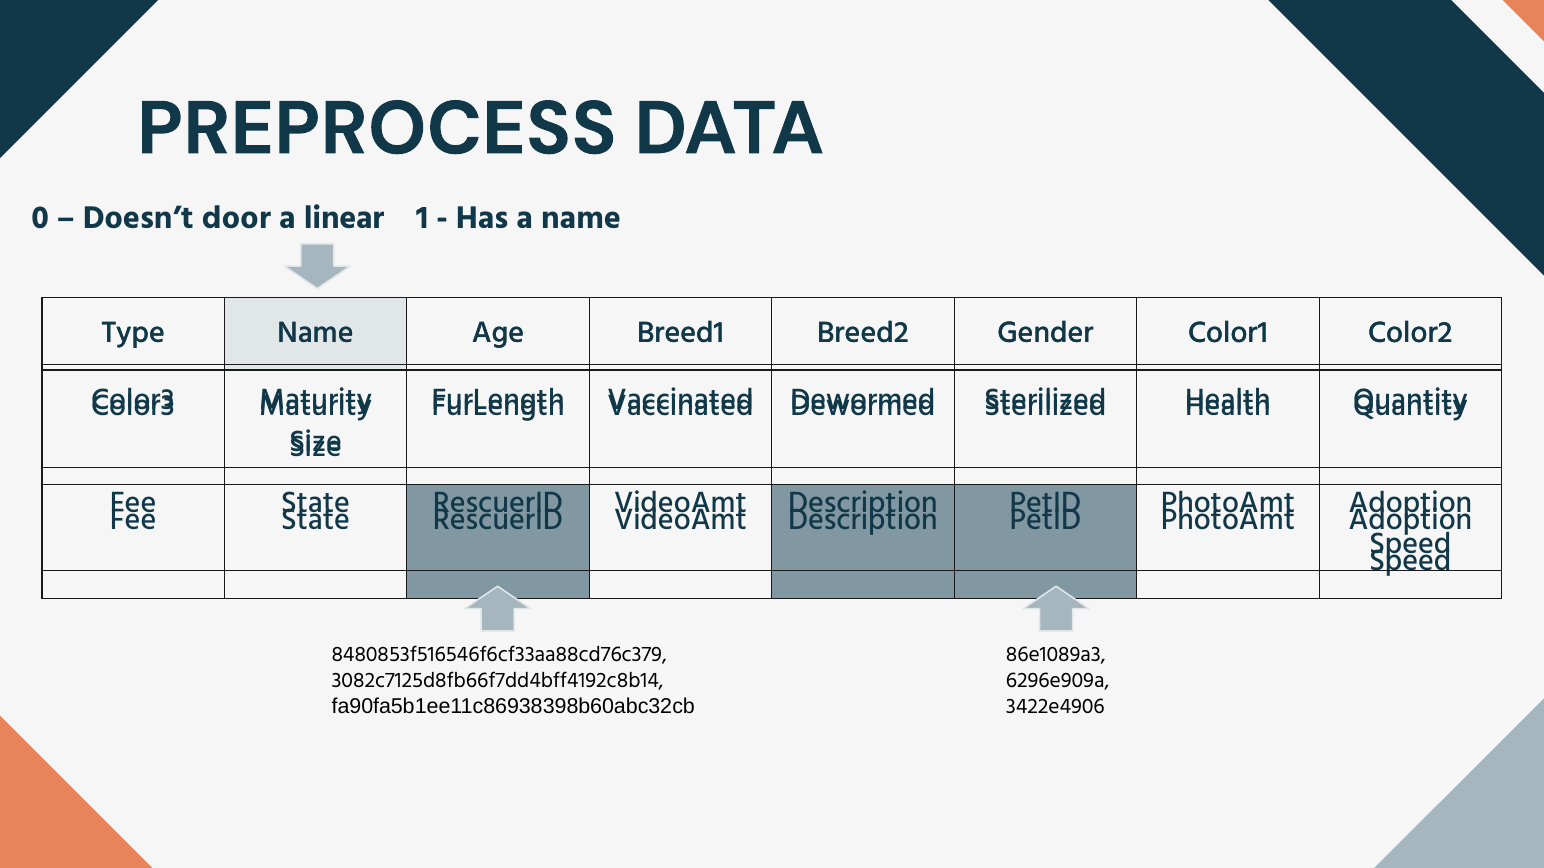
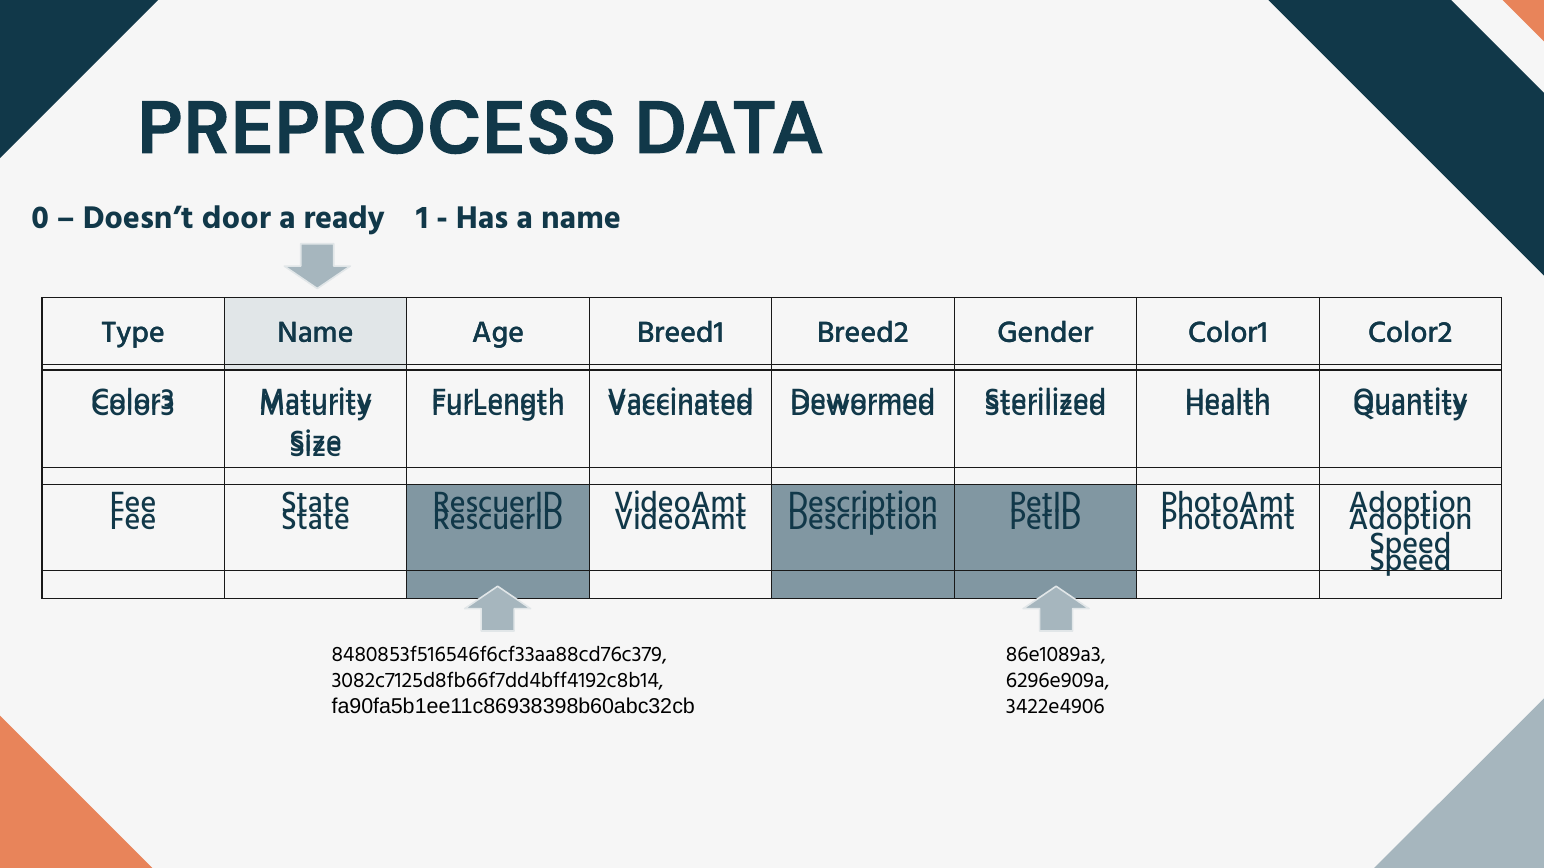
linear: linear -> ready (344, 218)
